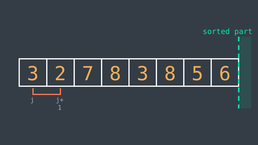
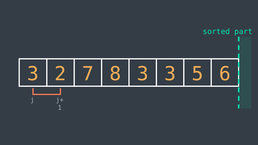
3 8: 8 -> 3 (170, 74)
